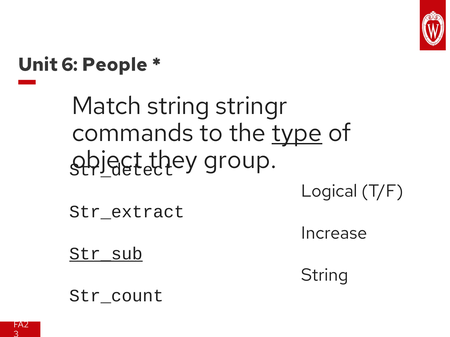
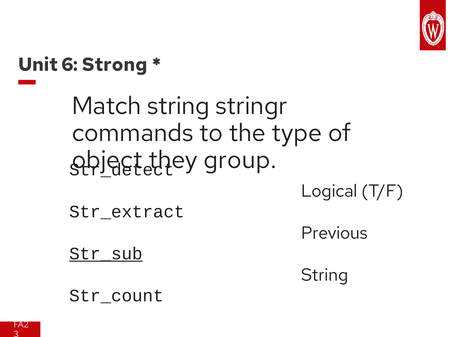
People: People -> Strong (115, 65)
type underline: present -> none (297, 133)
Increase: Increase -> Previous (334, 233)
